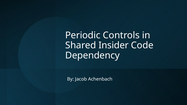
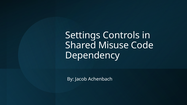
Periodic: Periodic -> Settings (83, 35)
Insider: Insider -> Misuse (114, 45)
